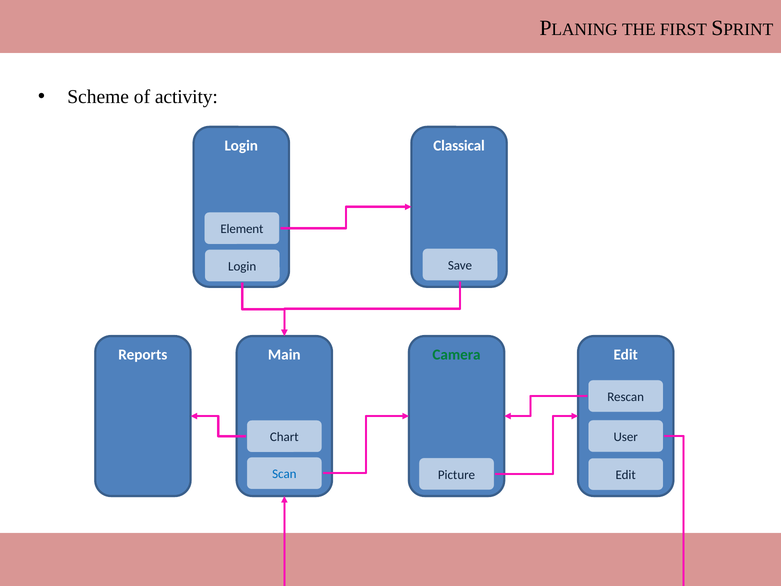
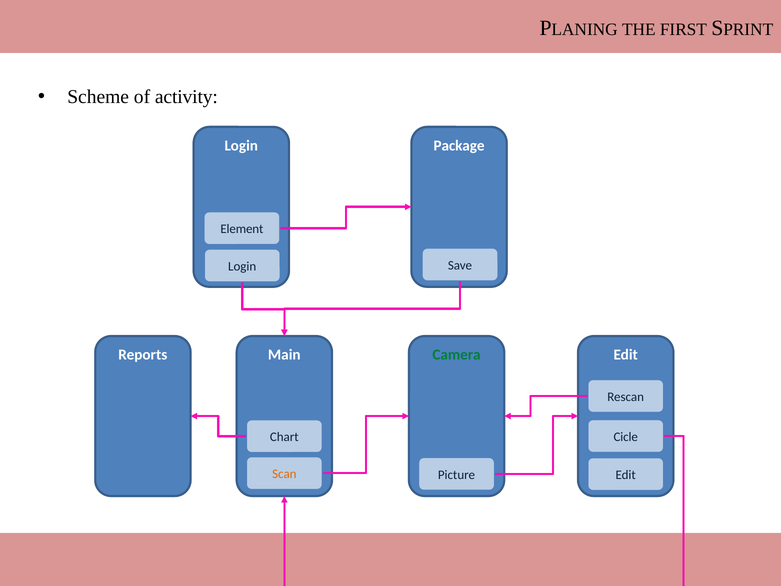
Classical: Classical -> Package (459, 145)
User: User -> Cicle (626, 437)
Scan colour: blue -> orange (284, 474)
